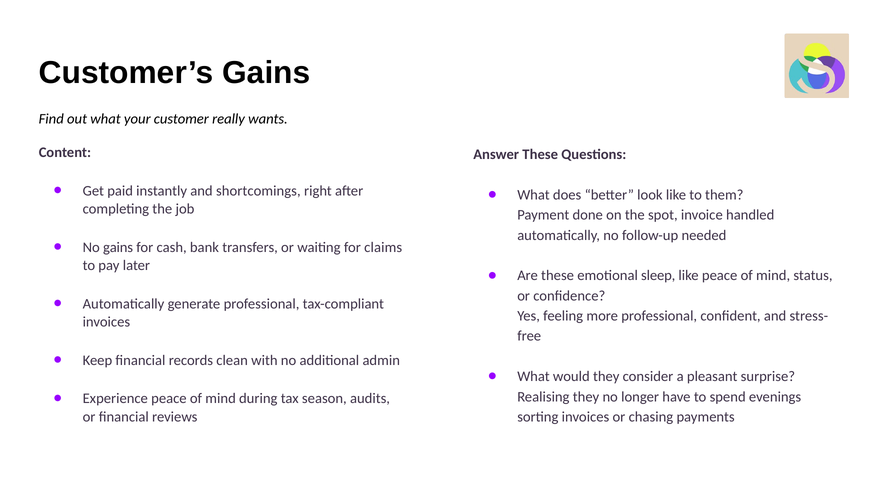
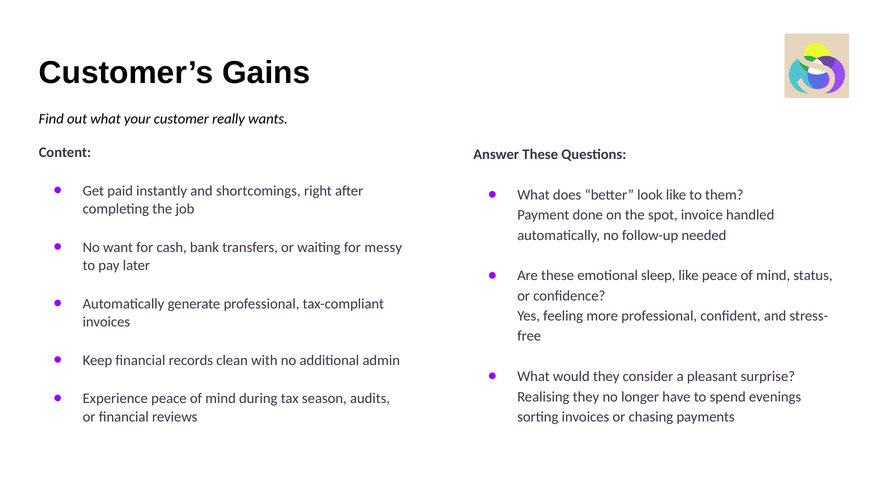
No gains: gains -> want (118, 247)
claims: claims -> messy (383, 247)
